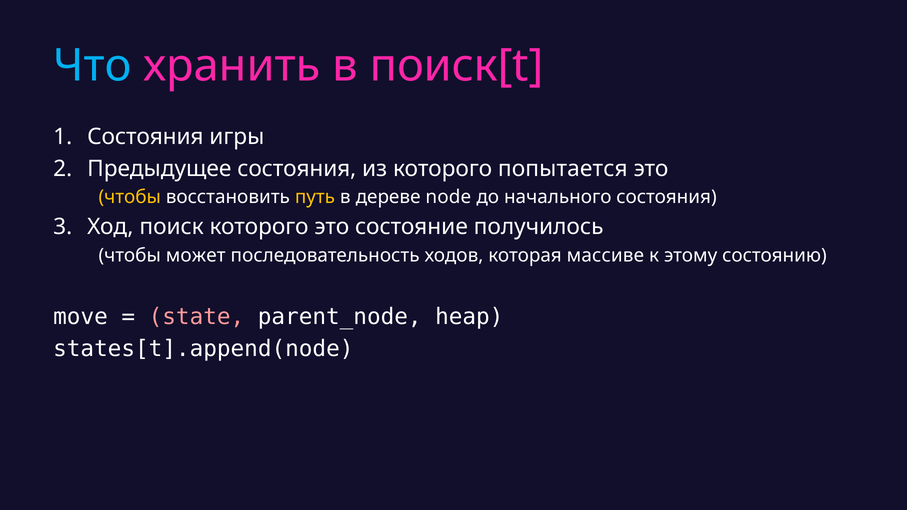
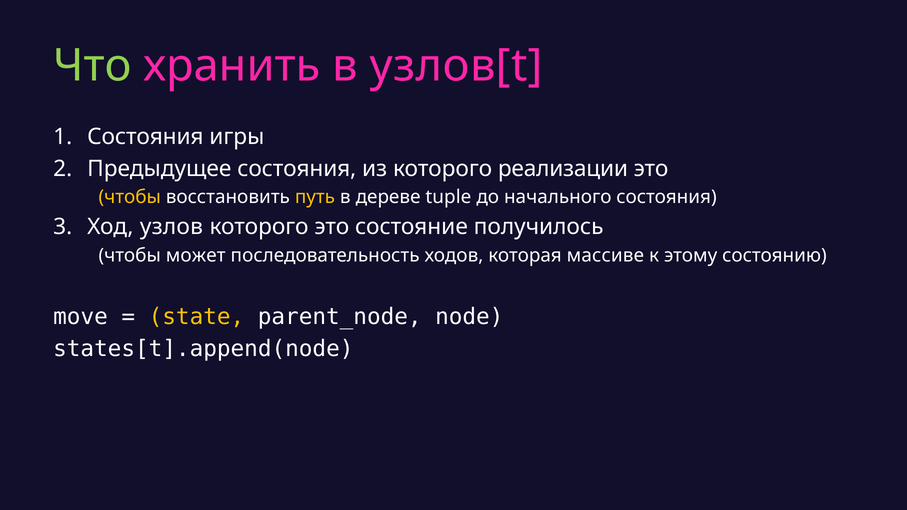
Что colour: light blue -> light green (92, 66)
поиск[t: поиск[t -> узлов[t (456, 66)
попытается: попытается -> реализации (563, 169)
node: node -> tuple (448, 197)
поиск: поиск -> узлов (171, 227)
state colour: pink -> yellow (196, 317)
heap: heap -> node (469, 317)
